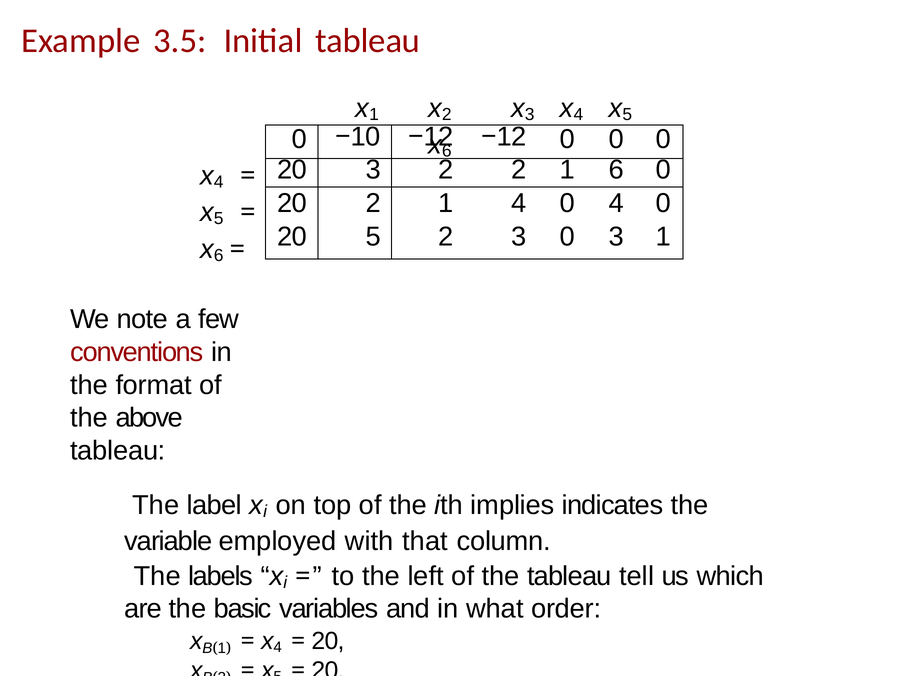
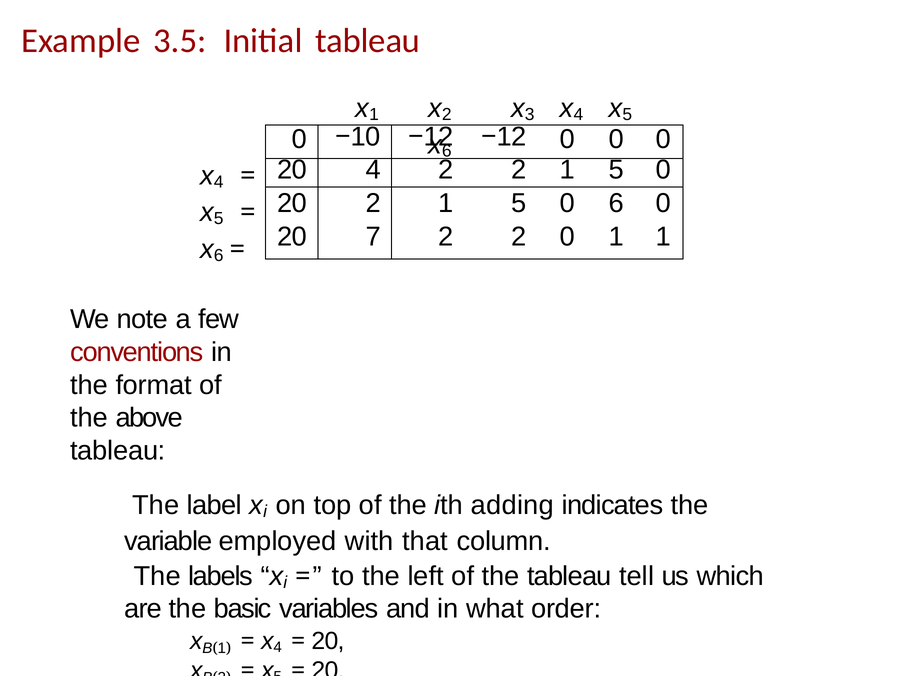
20 3: 3 -> 4 (373, 170)
2 2 1 6: 6 -> 5 (616, 170)
20 2 1 4: 4 -> 5 (519, 203)
0 4: 4 -> 6 (616, 203)
20 5: 5 -> 7 (373, 237)
3: 3 -> 2 (519, 237)
0 3: 3 -> 1 (616, 237)
implies: implies -> adding (512, 506)
